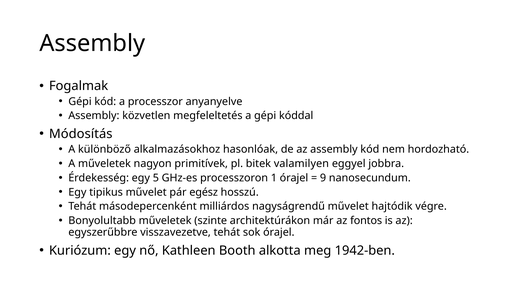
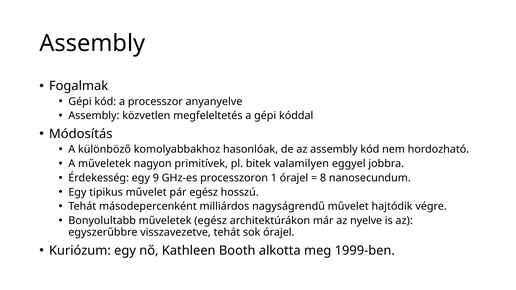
alkalmazásokhoz: alkalmazásokhoz -> komolyabbakhoz (177, 149)
5: 5 -> 9 (156, 178)
9: 9 -> 8 (323, 178)
műveletek szinte: szinte -> egész (211, 221)
fontos: fontos -> nyelve (366, 221)
1942-ben: 1942-ben -> 1999-ben (365, 251)
